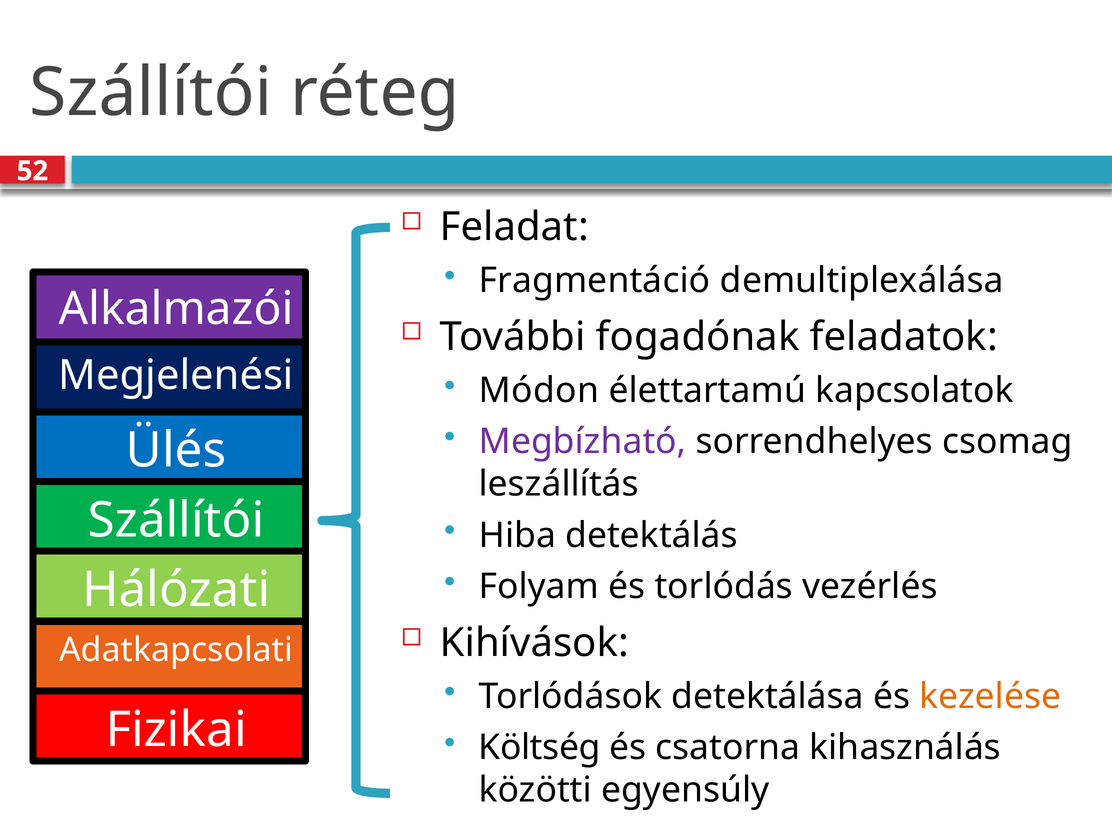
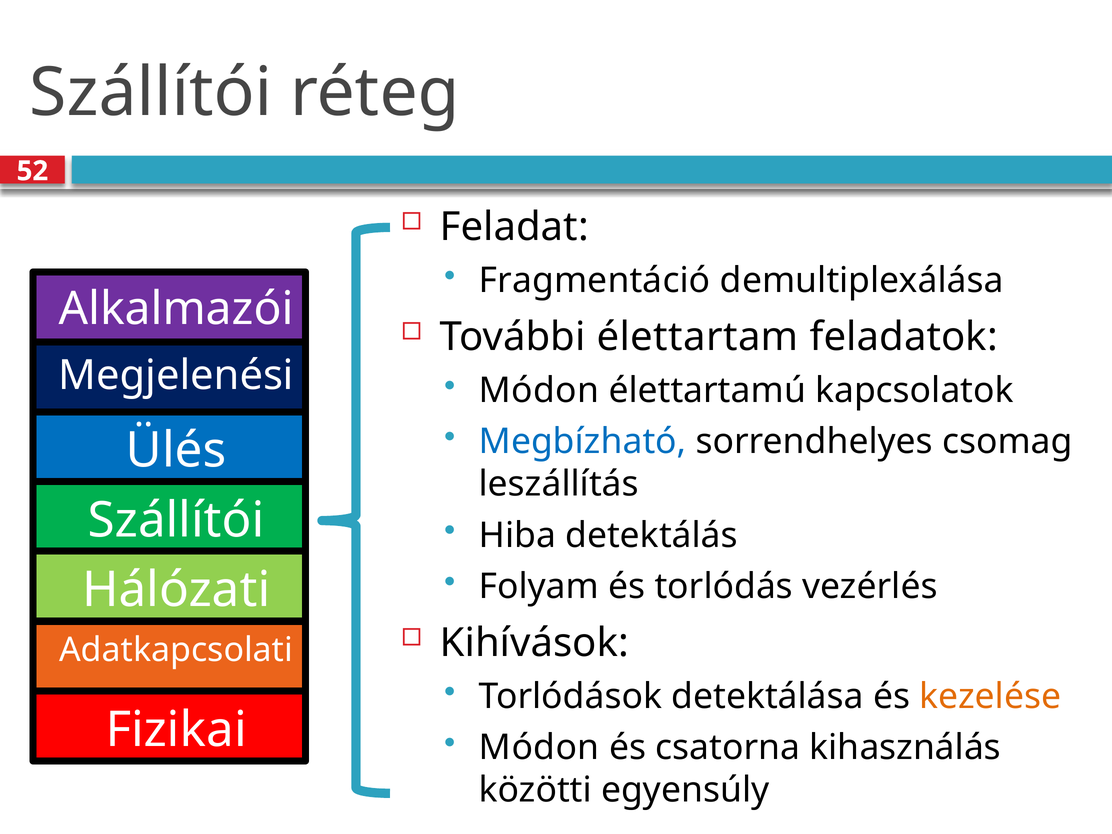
fogadónak: fogadónak -> élettartam (698, 337)
Megbízható colour: purple -> blue (583, 442)
Költség: Költség -> Módon (539, 748)
